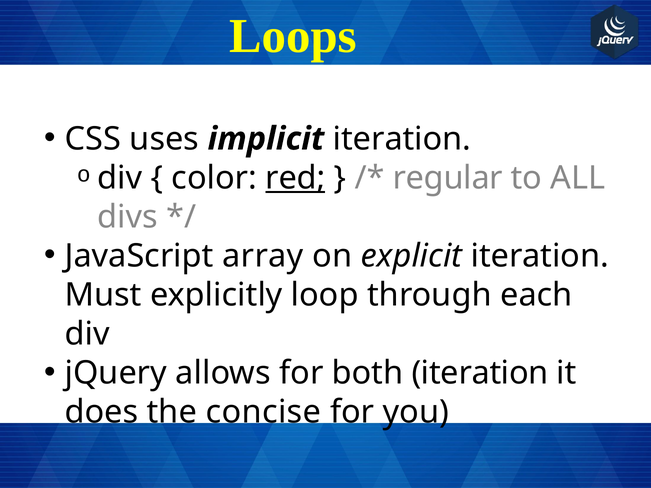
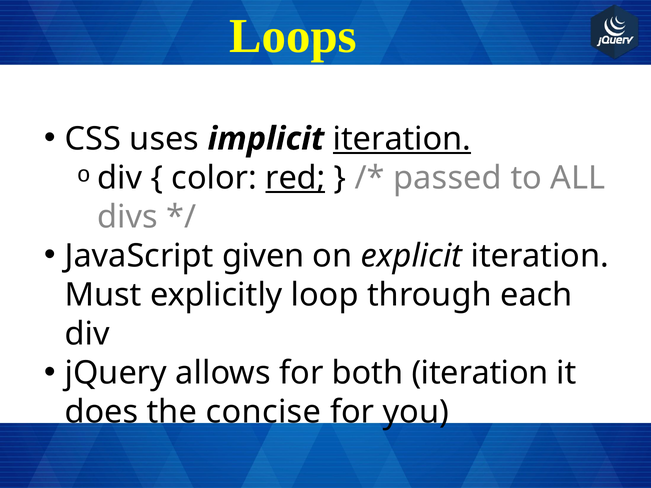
iteration underline: none -> present (402, 139)
regular: regular -> passed (448, 178)
array: array -> given (263, 256)
